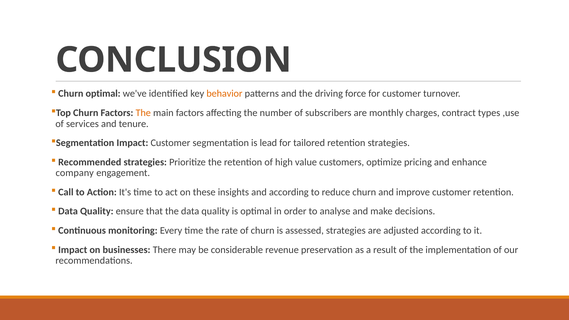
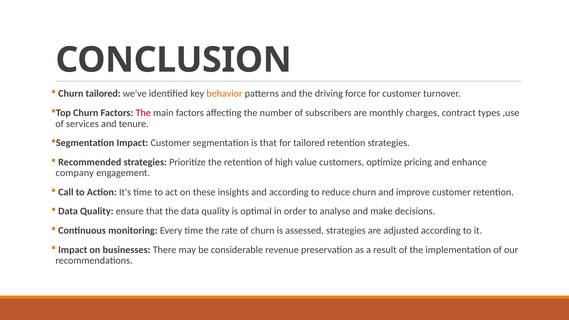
Churn optimal: optimal -> tailored (103, 94)
The colour: orange -> red (143, 113)
is lead: lead -> that (268, 143)
